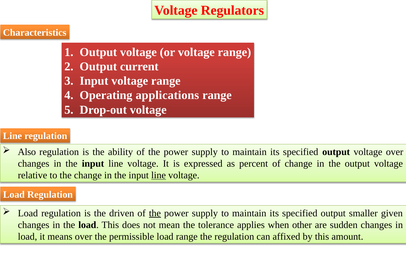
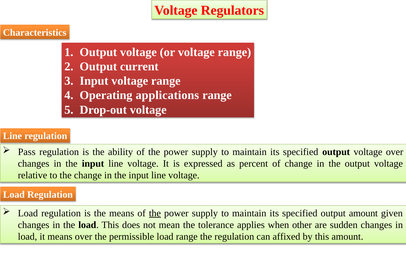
Also: Also -> Pass (27, 152)
line underline: present -> none (159, 176)
the driven: driven -> means (122, 214)
output smaller: smaller -> amount (363, 214)
